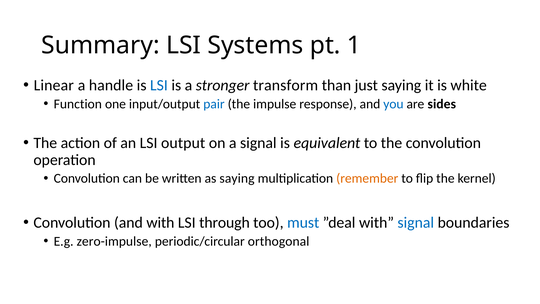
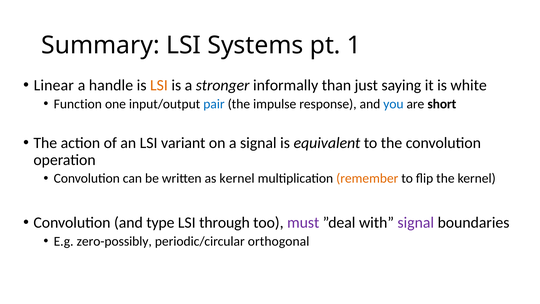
LSI colour: blue -> orange (159, 85)
transform: transform -> informally (286, 85)
sides: sides -> short (442, 104)
output: output -> variant (183, 143)
as saying: saying -> kernel (237, 178)
and with: with -> type (160, 222)
must colour: blue -> purple (303, 222)
signal colour: blue -> purple (416, 222)
zero-impulse: zero-impulse -> zero-possibly (114, 241)
